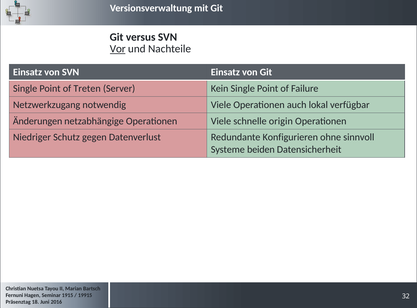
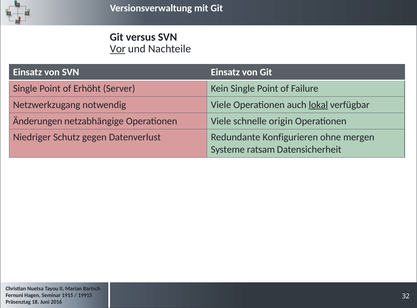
Treten: Treten -> Erhöht (87, 89)
lokal underline: none -> present (318, 105)
sinnvoll: sinnvoll -> mergen (359, 137)
beiden: beiden -> ratsam (261, 150)
